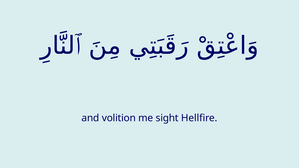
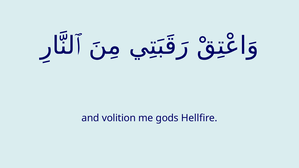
sight: sight -> gods (167, 118)
